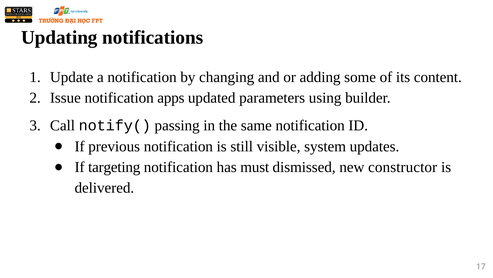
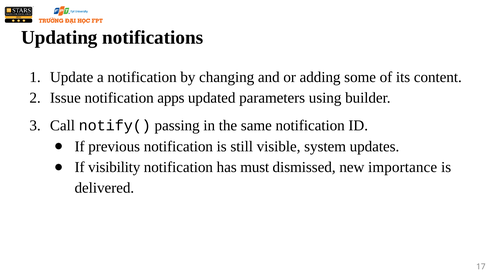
targeting: targeting -> visibility (114, 167)
constructor: constructor -> importance (403, 167)
